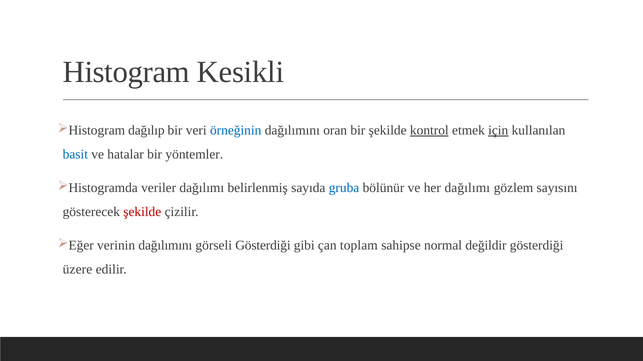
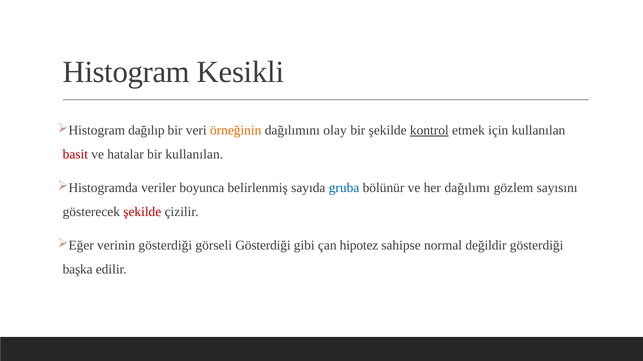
örneğinin colour: blue -> orange (236, 131)
oran: oran -> olay (335, 131)
için underline: present -> none (498, 131)
basit colour: blue -> red (75, 155)
bir yöntemler: yöntemler -> kullanılan (194, 155)
veriler dağılımı: dağılımı -> boyunca (202, 188)
verinin dağılımını: dağılımını -> gösterdiği (165, 246)
toplam: toplam -> hipotez (359, 246)
üzere: üzere -> başka (78, 270)
